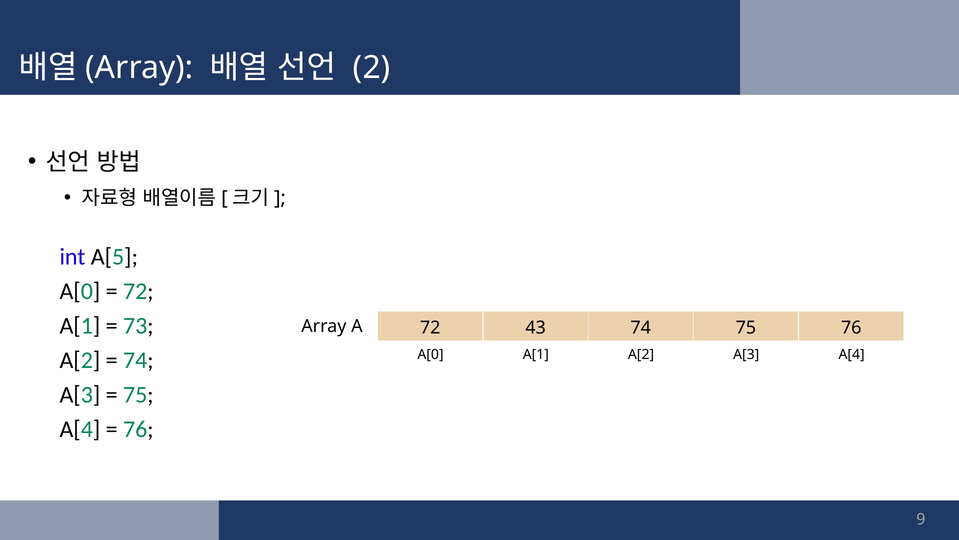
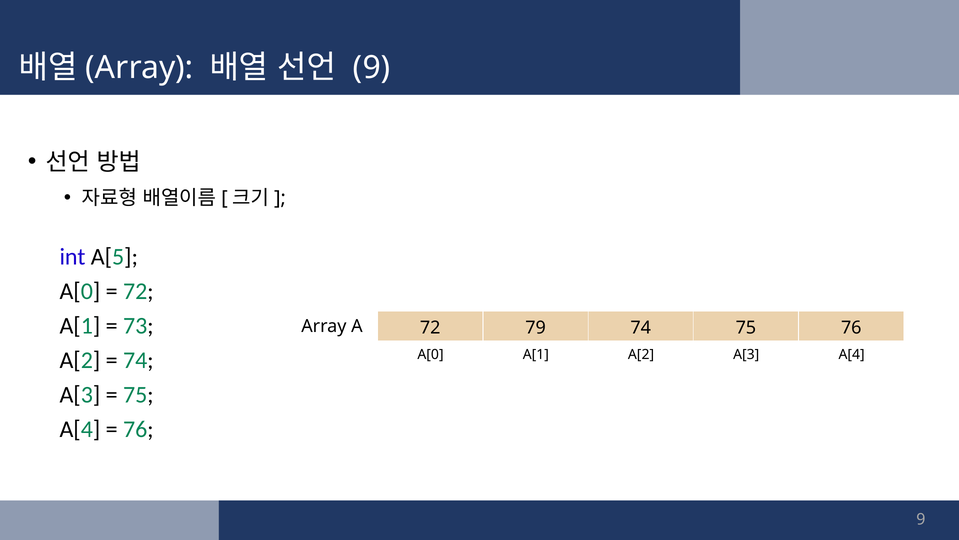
2: 2 -> 9 (372, 68)
43: 43 -> 79 (536, 328)
